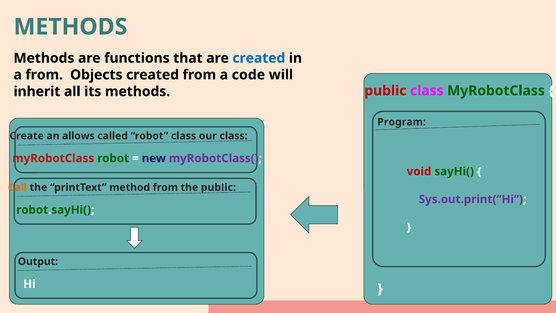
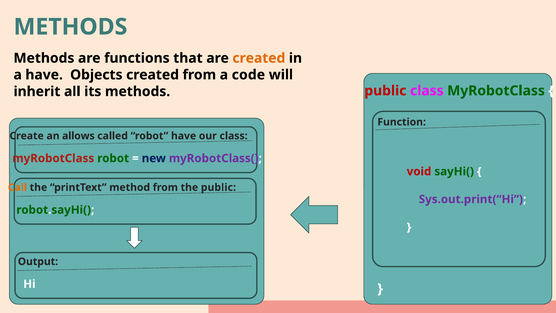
created colour: blue -> orange (259, 58)
a from: from -> have (44, 75)
Program: Program -> Function (402, 122)
robot class: class -> have (184, 136)
